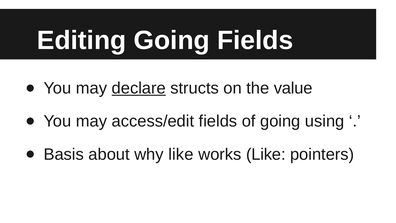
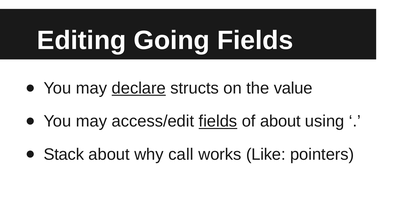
fields underline: none -> present (218, 121)
of going: going -> about (280, 121)
Basis: Basis -> Stack (64, 154)
why like: like -> call (181, 154)
